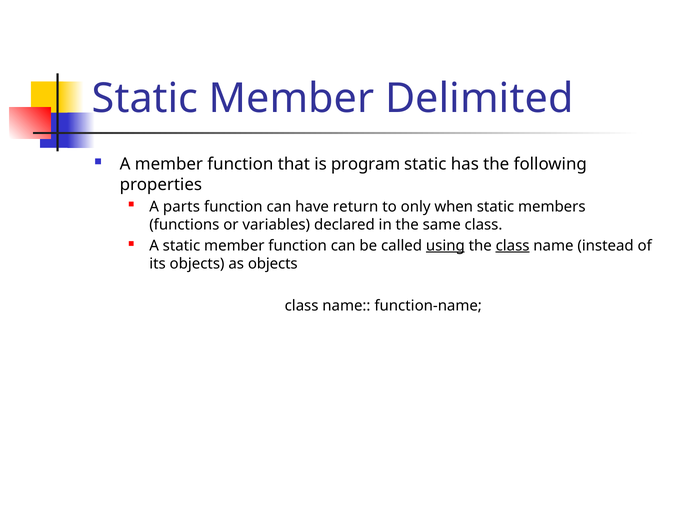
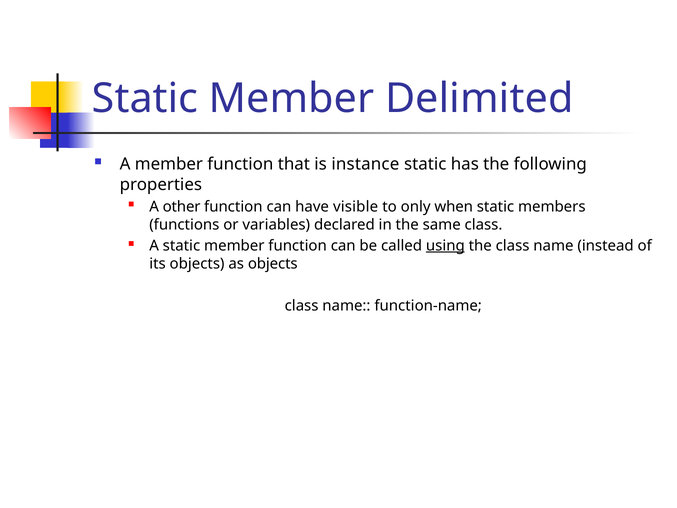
program: program -> instance (365, 164)
parts: parts -> other (182, 206)
return: return -> visible (356, 206)
class underline: present -> none (513, 246)
